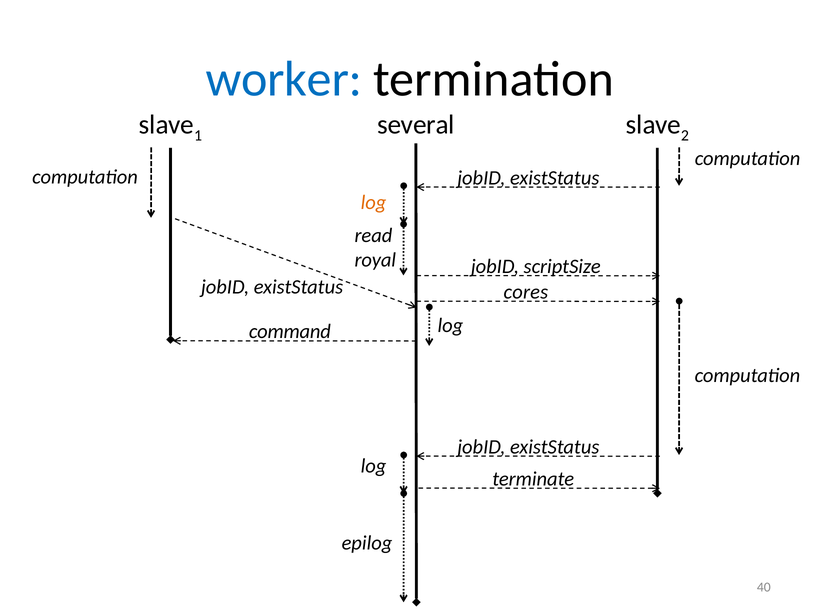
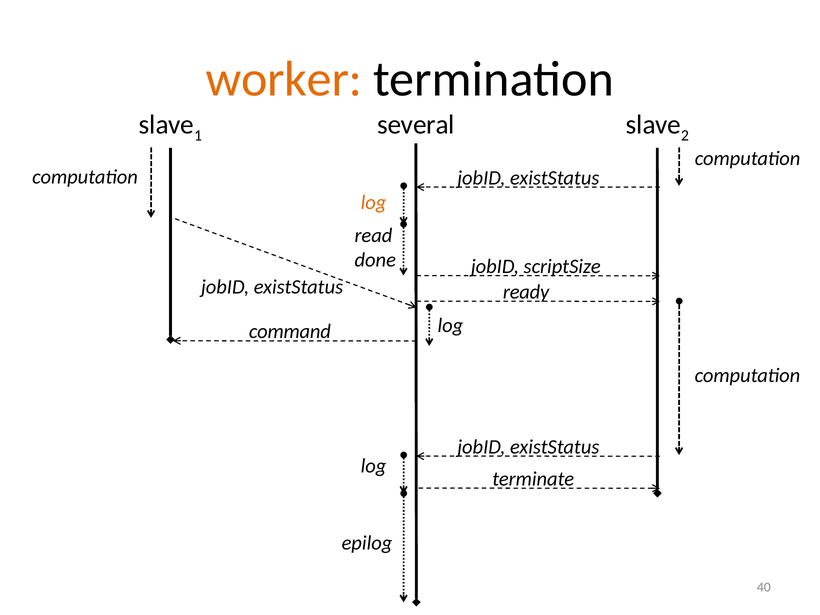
worker colour: blue -> orange (284, 79)
royal: royal -> done (375, 260)
cores: cores -> ready (526, 292)
